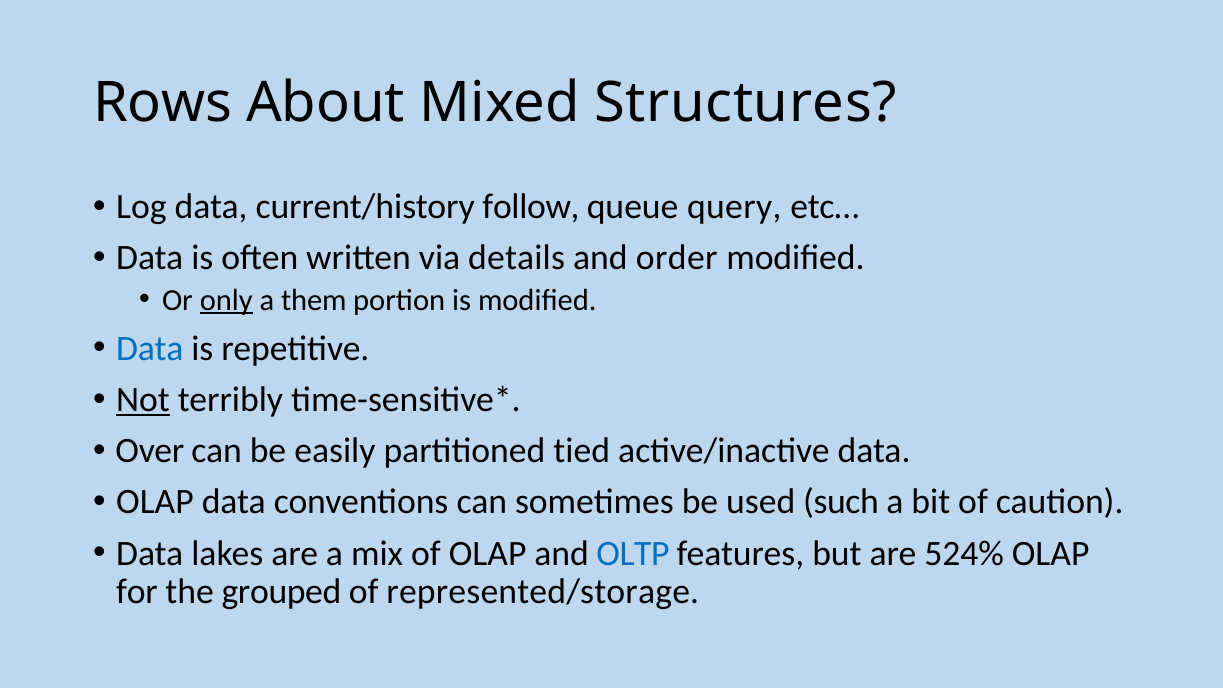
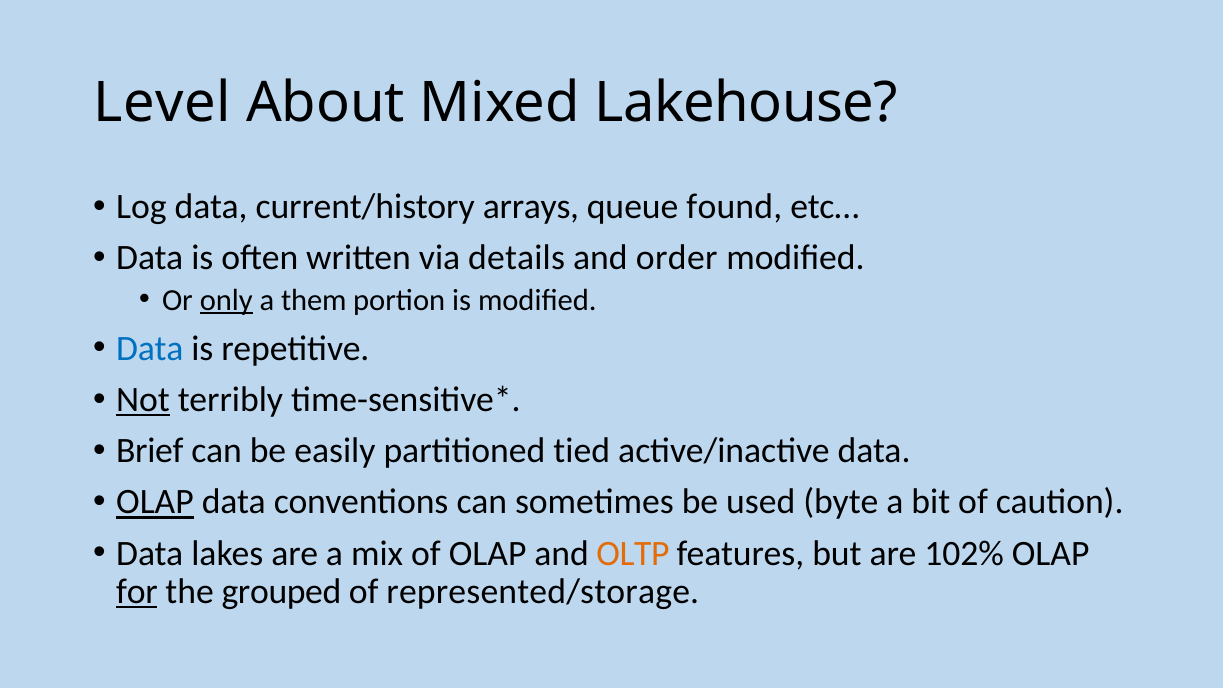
Rows: Rows -> Level (162, 103)
Structures: Structures -> Lakehouse (746, 103)
follow: follow -> arrays (531, 207)
query: query -> found (734, 207)
Over: Over -> Brief (150, 451)
OLAP underline: none -> present (155, 502)
such: such -> byte (841, 502)
OLTP colour: blue -> orange (633, 553)
524%: 524% -> 102% (964, 553)
for underline: none -> present (137, 592)
